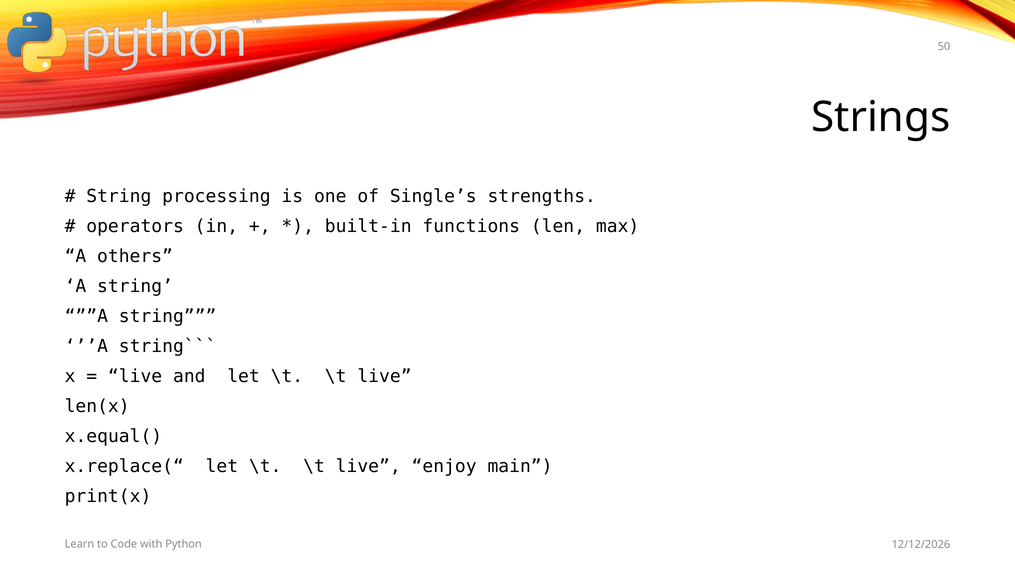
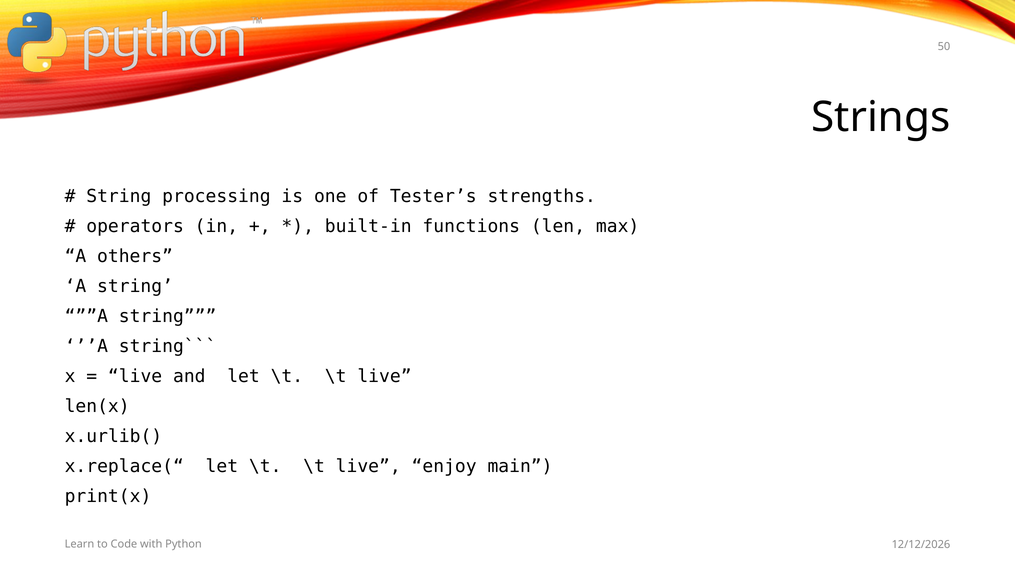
Single’s: Single’s -> Tester’s (433, 196)
x.equal(: x.equal( -> x.urlib( (113, 436)
